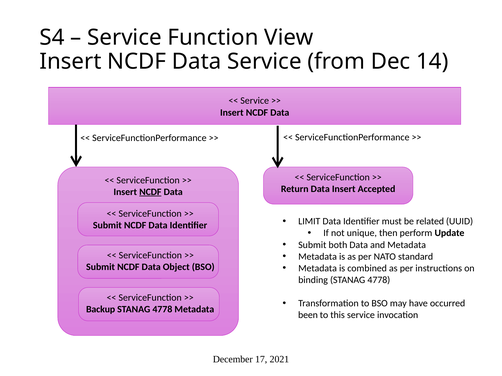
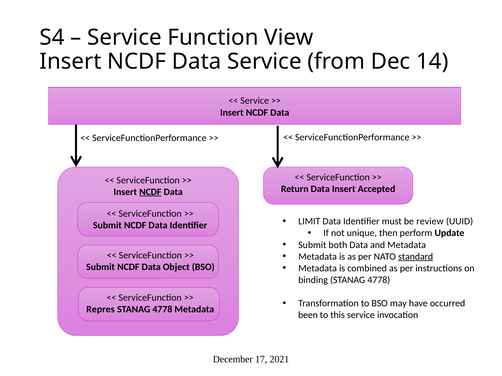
related: related -> review (430, 222)
standard underline: none -> present (416, 257)
Backup: Backup -> Repres (101, 310)
